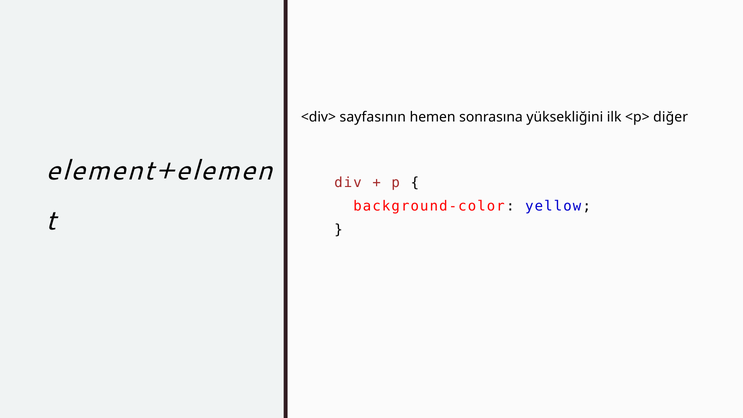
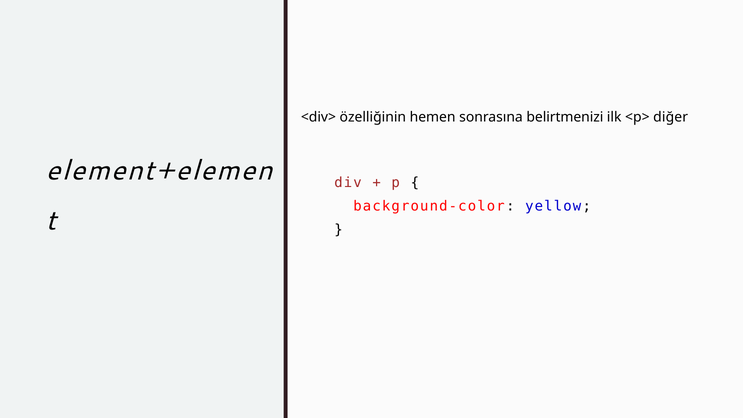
sayfasının: sayfasının -> özelliğinin (373, 117)
yüksekliğini: yüksekliğini -> belirtmenizi (565, 117)
